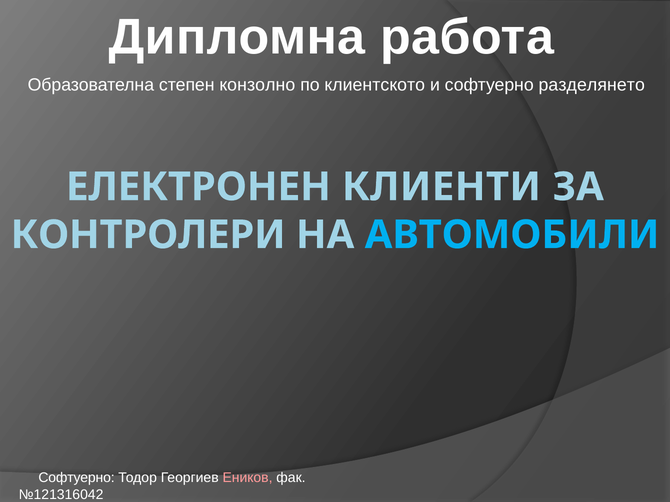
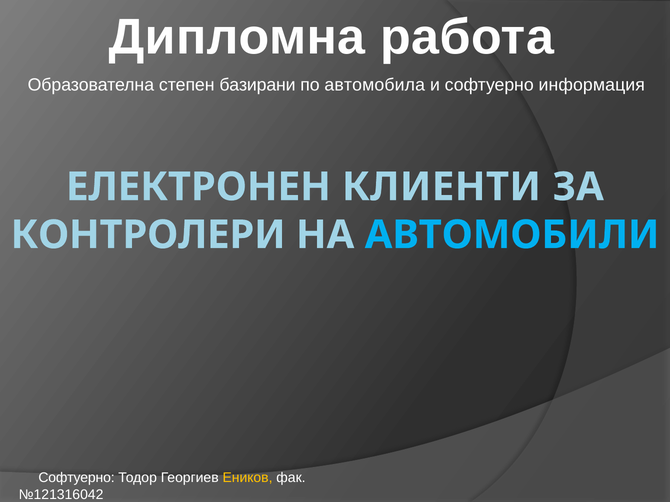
конзолно: конзолно -> базирани (257, 85)
клиентското: клиентското -> автомобила (375, 85)
разделянето: разделянето -> информация (592, 85)
Еников colour: pink -> yellow (248, 478)
